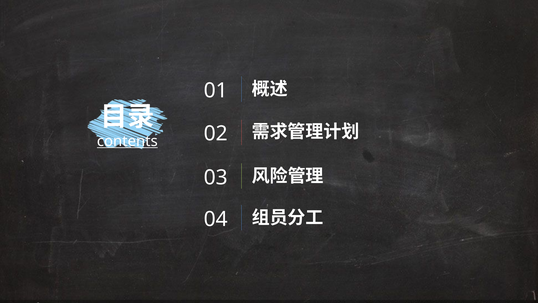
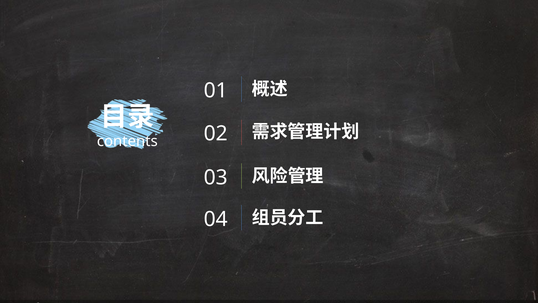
contents underline: present -> none (127, 141)
